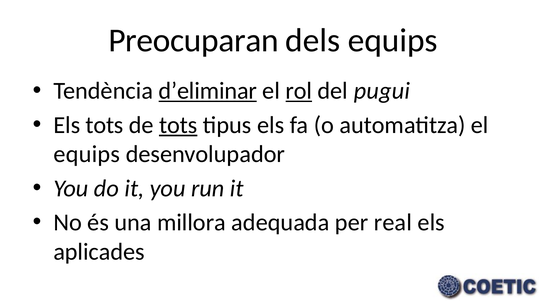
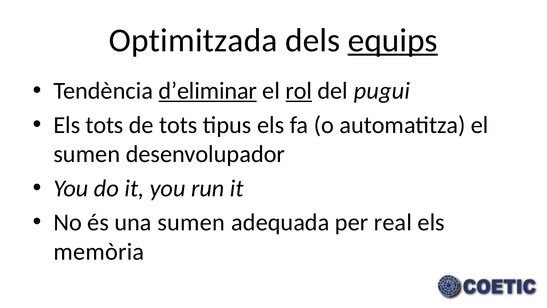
Preocuparan: Preocuparan -> Optimitzada (193, 40)
equips underline: none -> present (393, 40)
tots underline: present -> none (178, 125)
equips: equips -> sumen (87, 154)
una millora: millora -> sumen (191, 222)
aplicades: aplicades -> memòria (99, 251)
